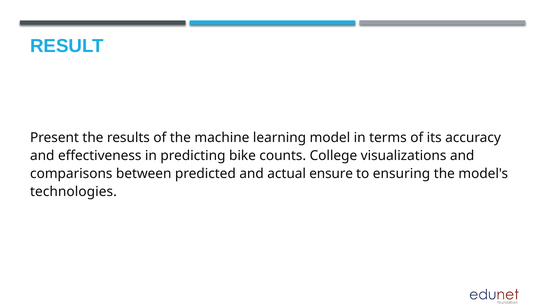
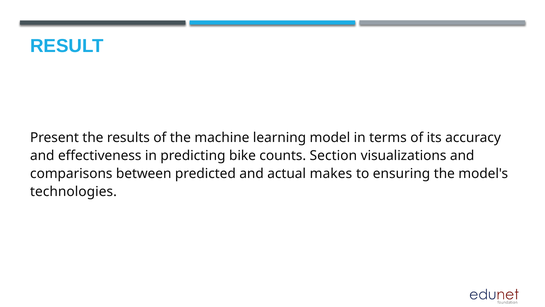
College: College -> Section (333, 155)
ensure: ensure -> makes (331, 173)
